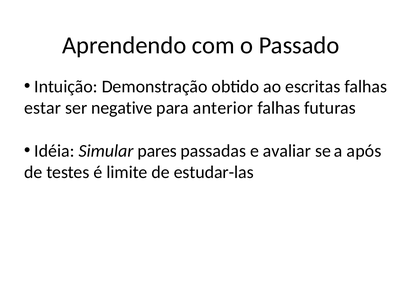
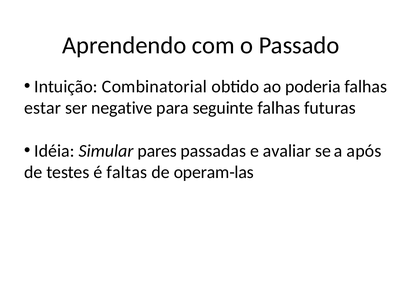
Demonstração: Demonstração -> Combinatorial (155, 86)
escritas: escritas -> poderia (313, 86)
anterior: anterior -> seguinte (223, 108)
limite: limite -> faltas (127, 172)
estudar-las: estudar-las -> operam-las (214, 172)
